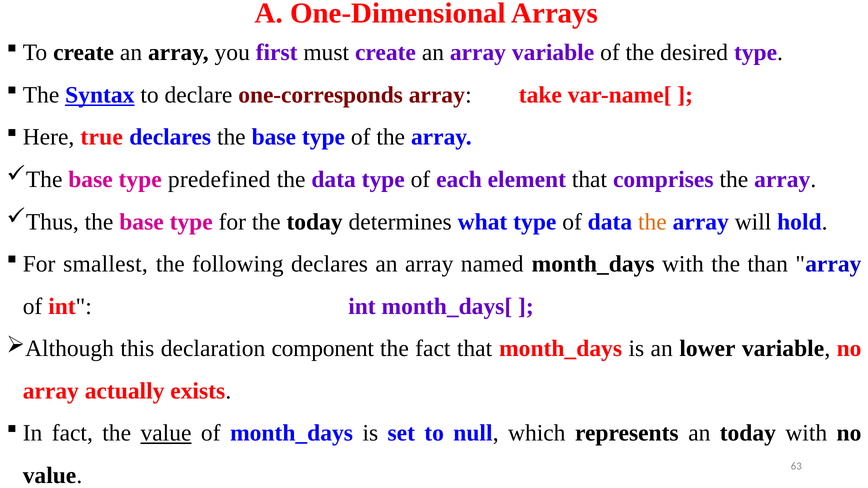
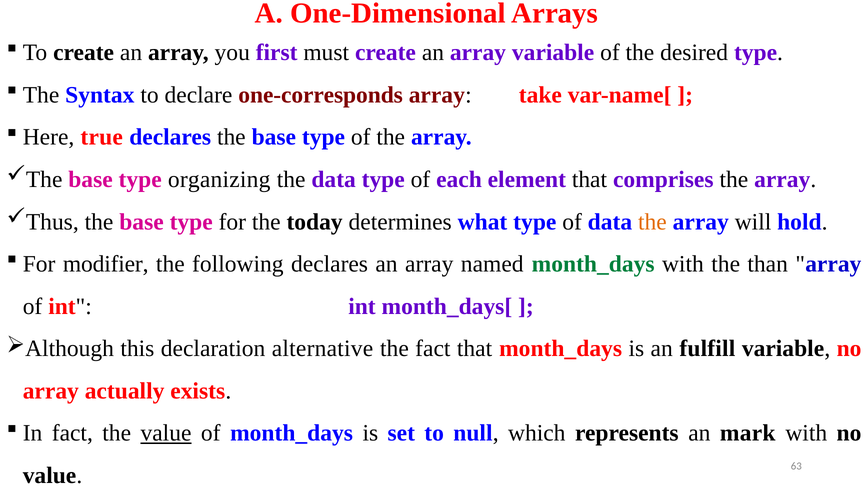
Syntax underline: present -> none (100, 95)
predefined: predefined -> organizing (219, 180)
smallest: smallest -> modifier (106, 264)
month_days colour: black -> green (593, 264)
component: component -> alternative (323, 349)
lower: lower -> fulfill (707, 349)
an today: today -> mark (748, 433)
